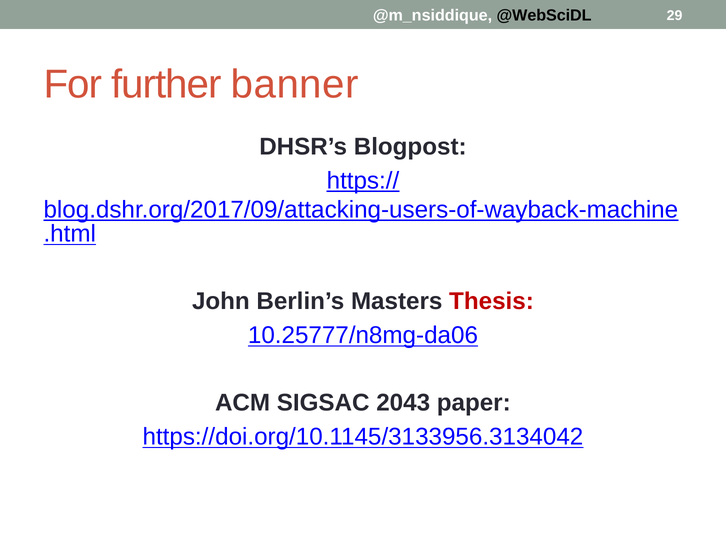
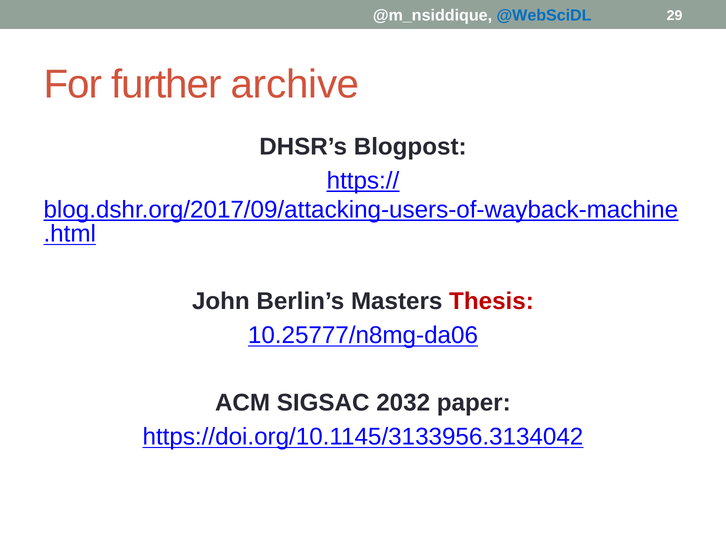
@WebSciDL colour: black -> blue (544, 16)
banner: banner -> archive (295, 85)
2043: 2043 -> 2032 (403, 403)
